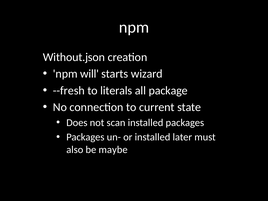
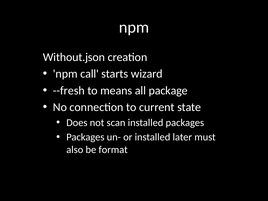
will: will -> call (90, 74)
literals: literals -> means (116, 91)
maybe: maybe -> format (113, 150)
